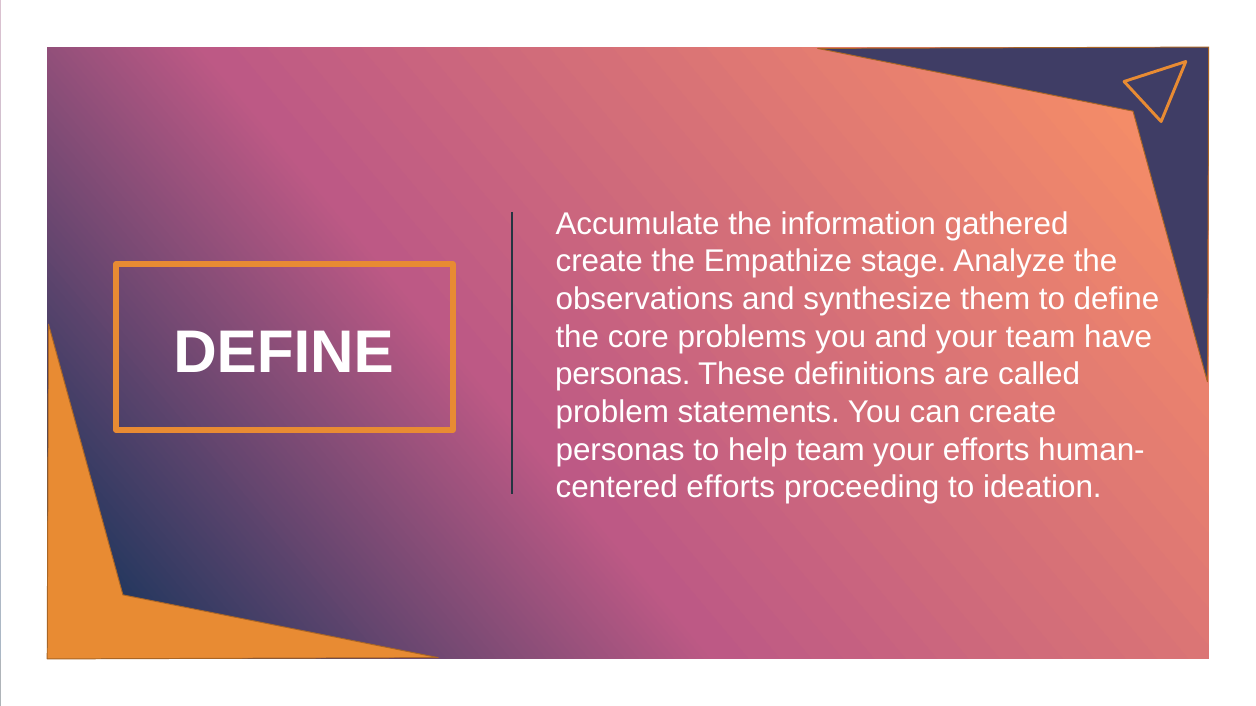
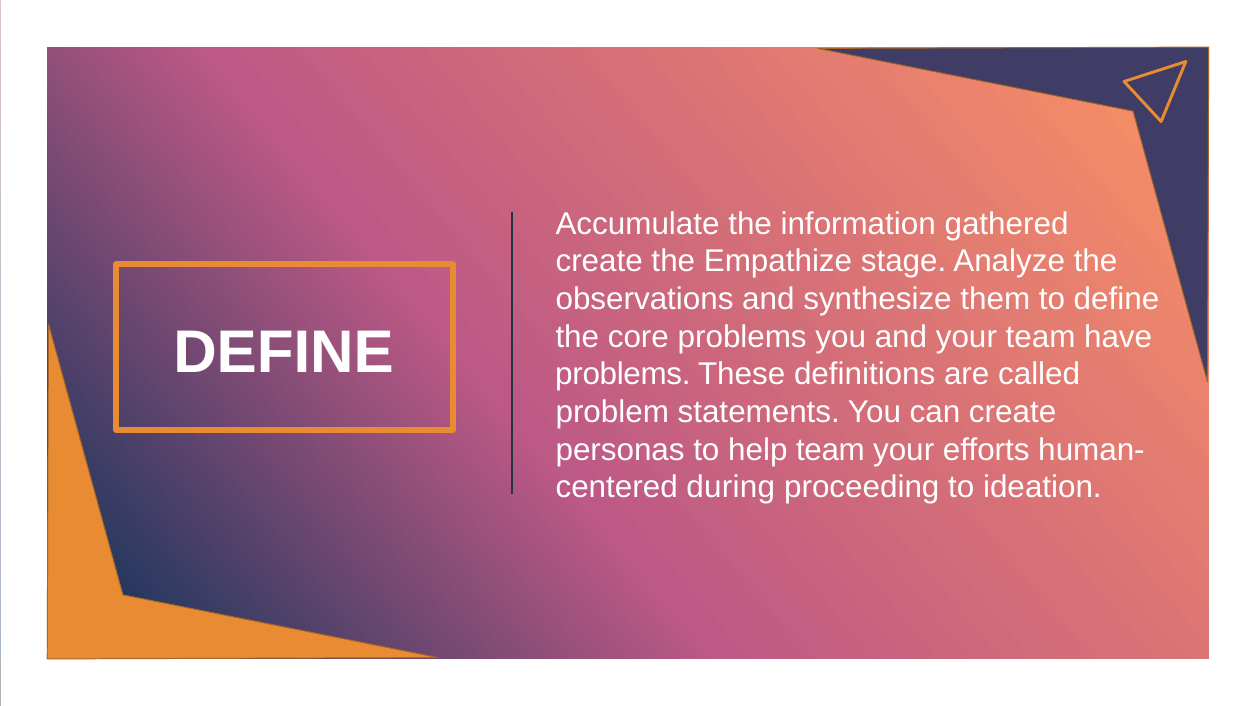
personas: personas -> problems (623, 375)
efforts: efforts -> during (731, 488)
